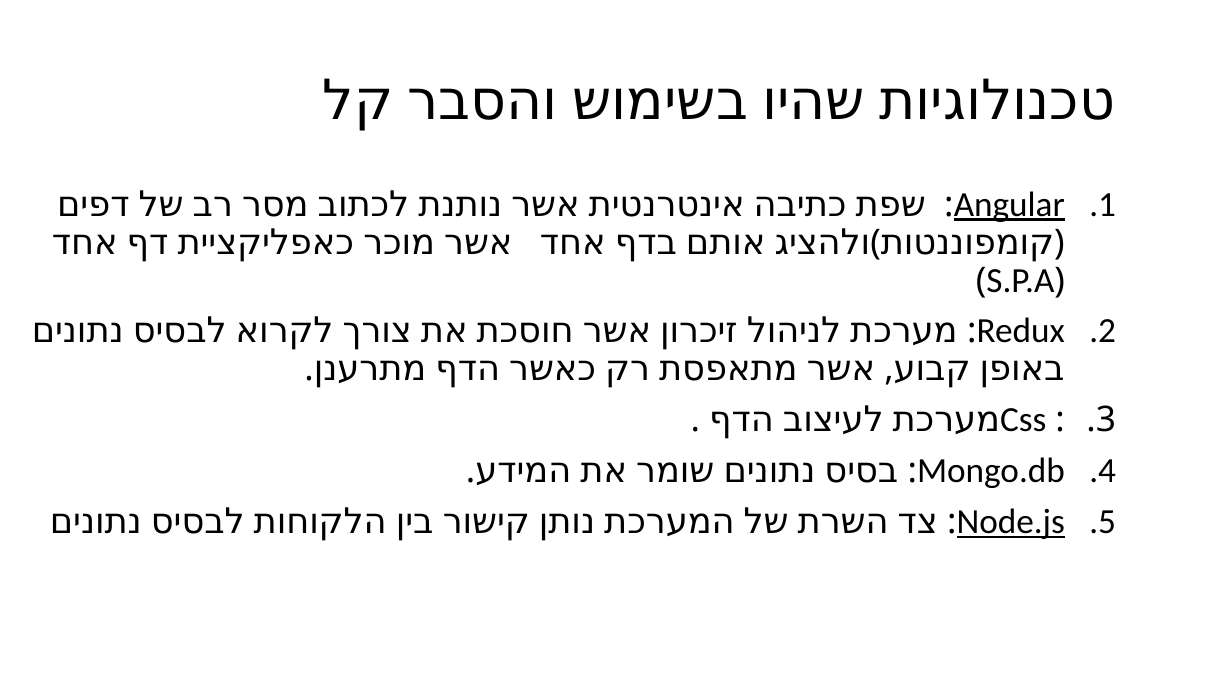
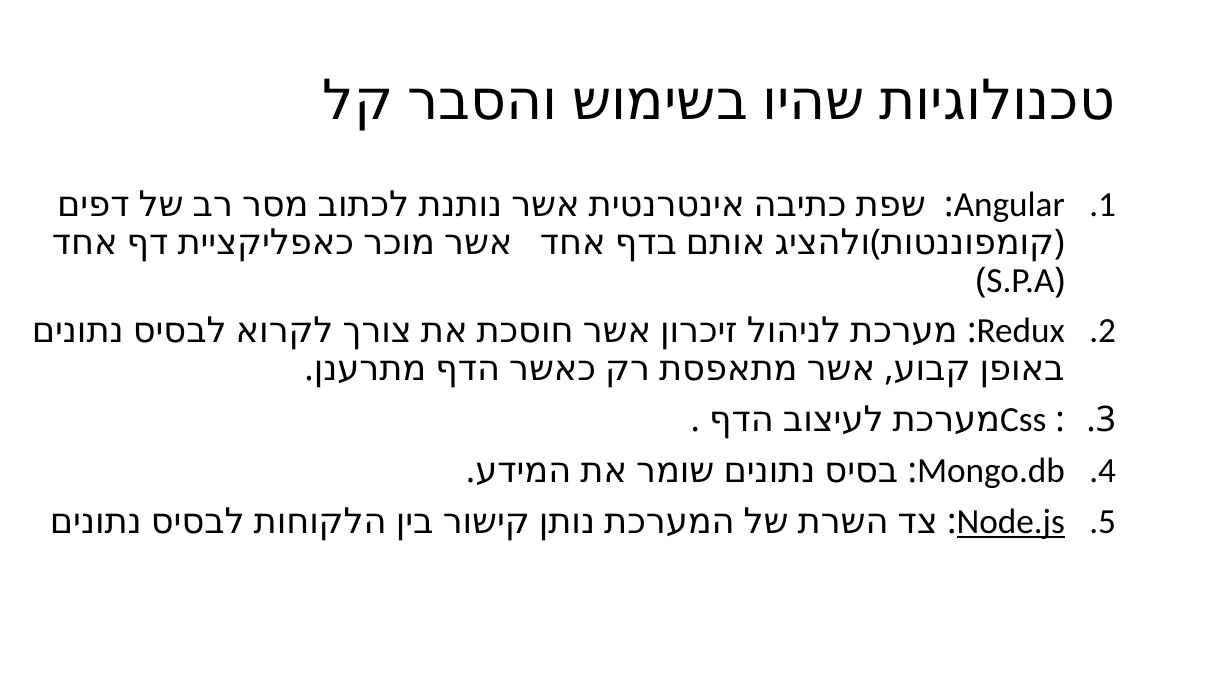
Angular underline: present -> none (1009, 204)
